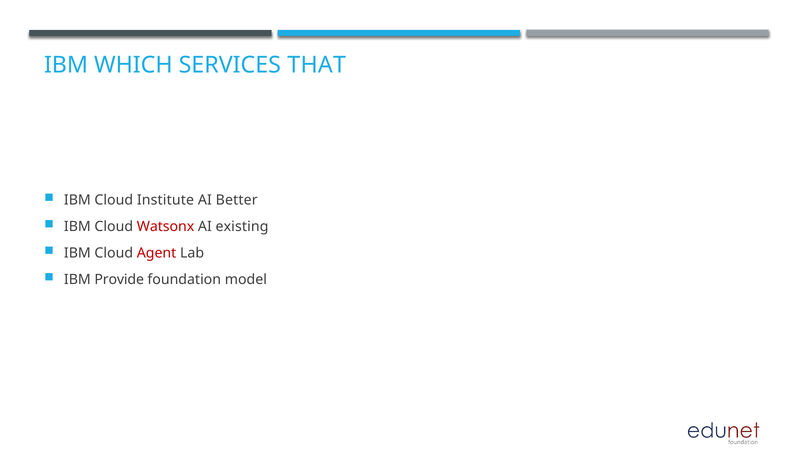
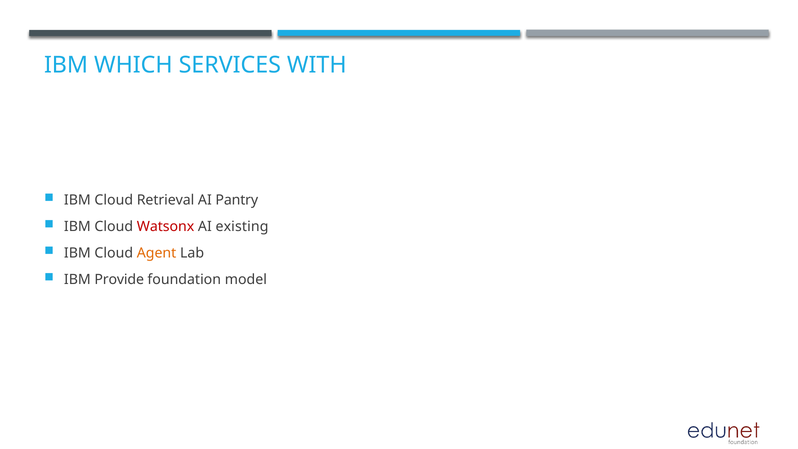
THAT: THAT -> WITH (317, 65)
Institute: Institute -> Retrieval (166, 200)
Better: Better -> Pantry (237, 200)
Agent colour: red -> orange (157, 253)
